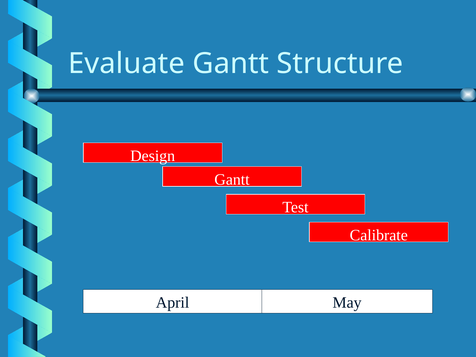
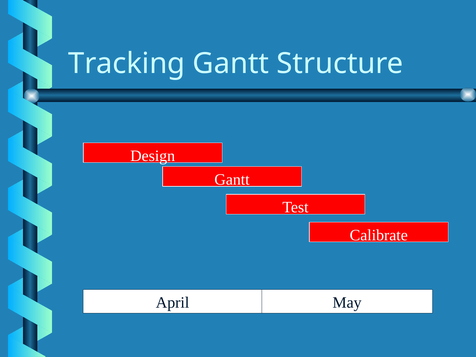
Evaluate: Evaluate -> Tracking (127, 64)
